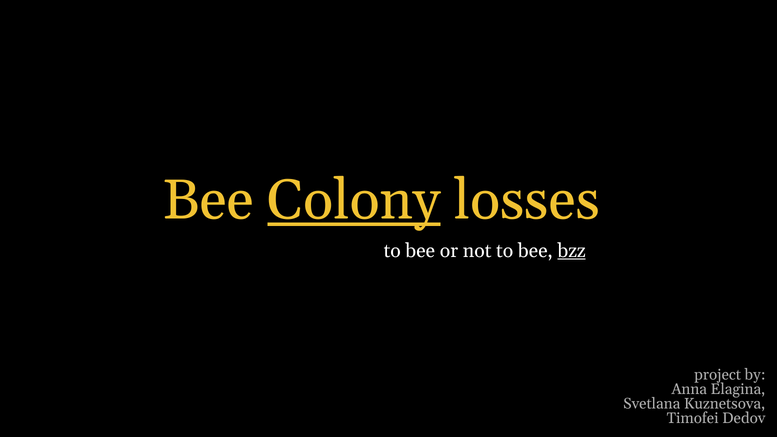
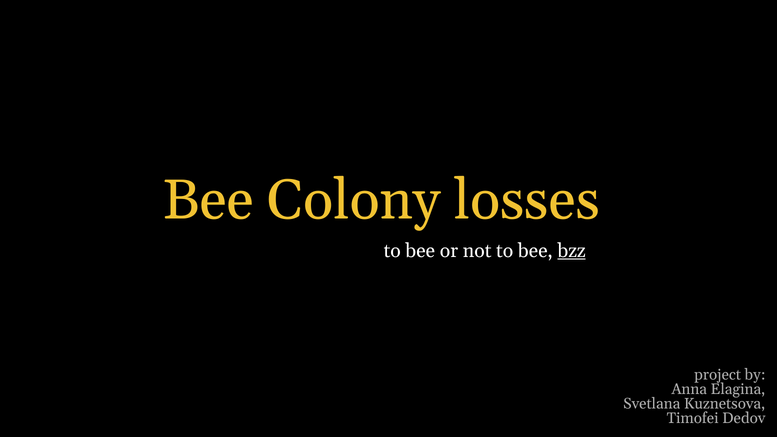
Colony underline: present -> none (354, 200)
